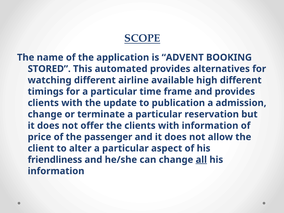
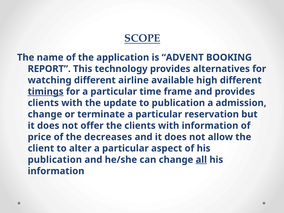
STORED: STORED -> REPORT (49, 69)
automated: automated -> technology (121, 69)
timings underline: none -> present (46, 92)
passenger: passenger -> decreases (108, 137)
friendliness: friendliness -> publication (55, 160)
